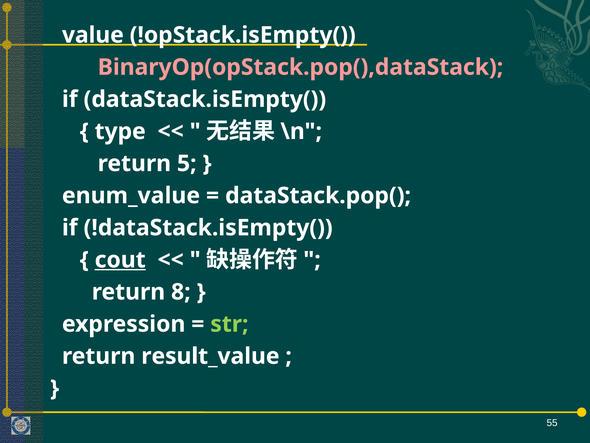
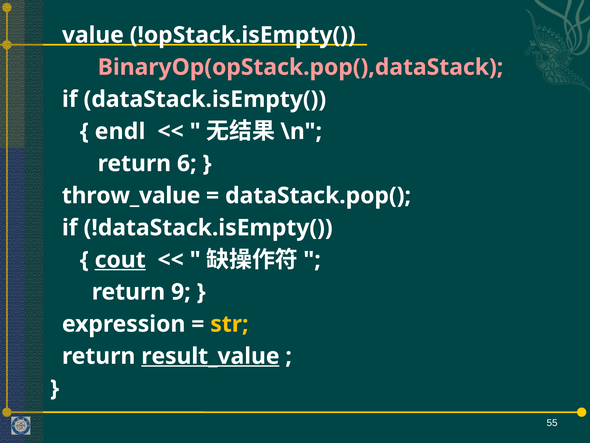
type: type -> endl (120, 131)
5: 5 -> 6 (187, 163)
enum_value: enum_value -> throw_value (131, 195)
8: 8 -> 9 (181, 292)
str colour: light green -> yellow (229, 324)
result_value underline: none -> present (210, 356)
